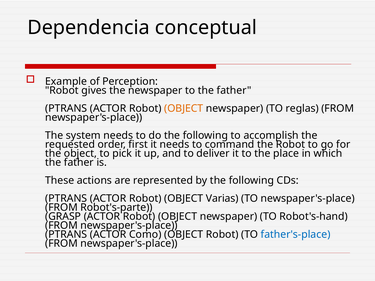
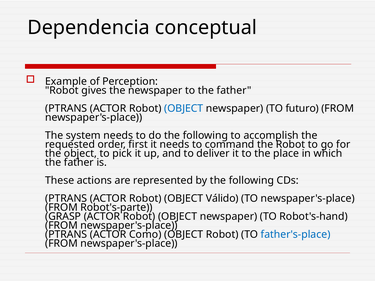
OBJECT colour: orange -> blue (184, 109)
reglas: reglas -> futuro (302, 109)
Varias: Varias -> Válido (222, 199)
